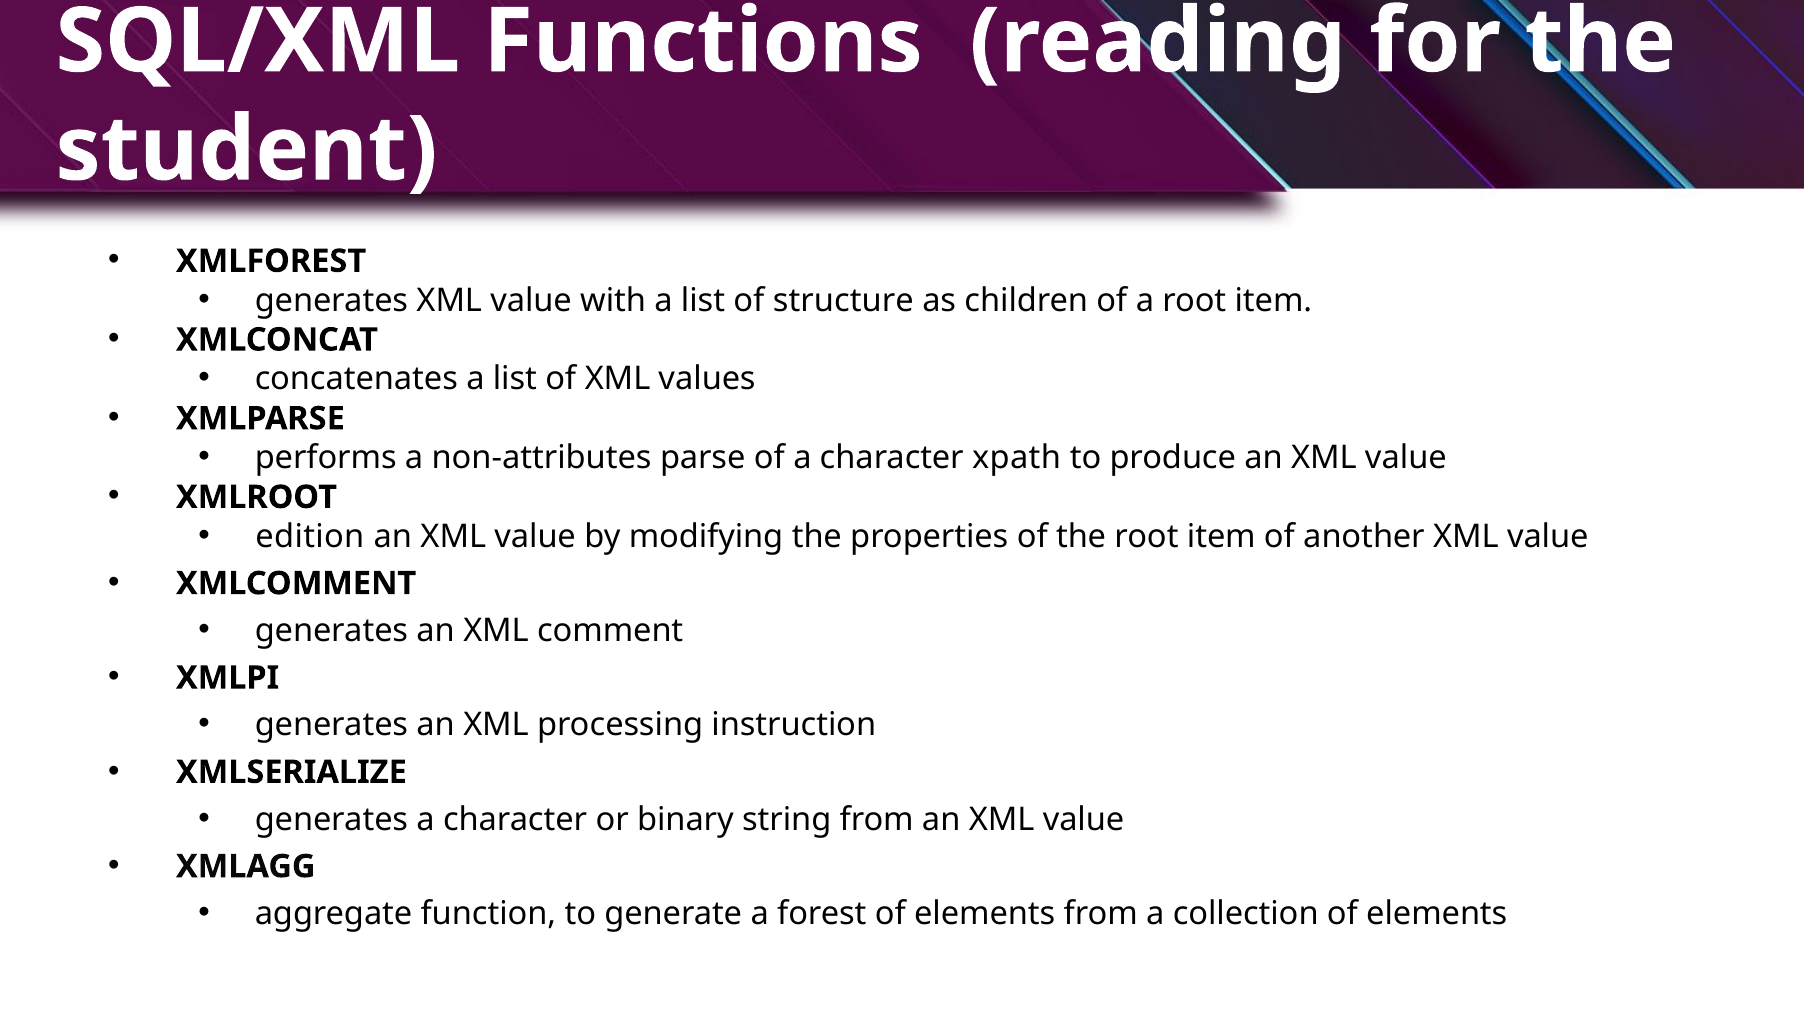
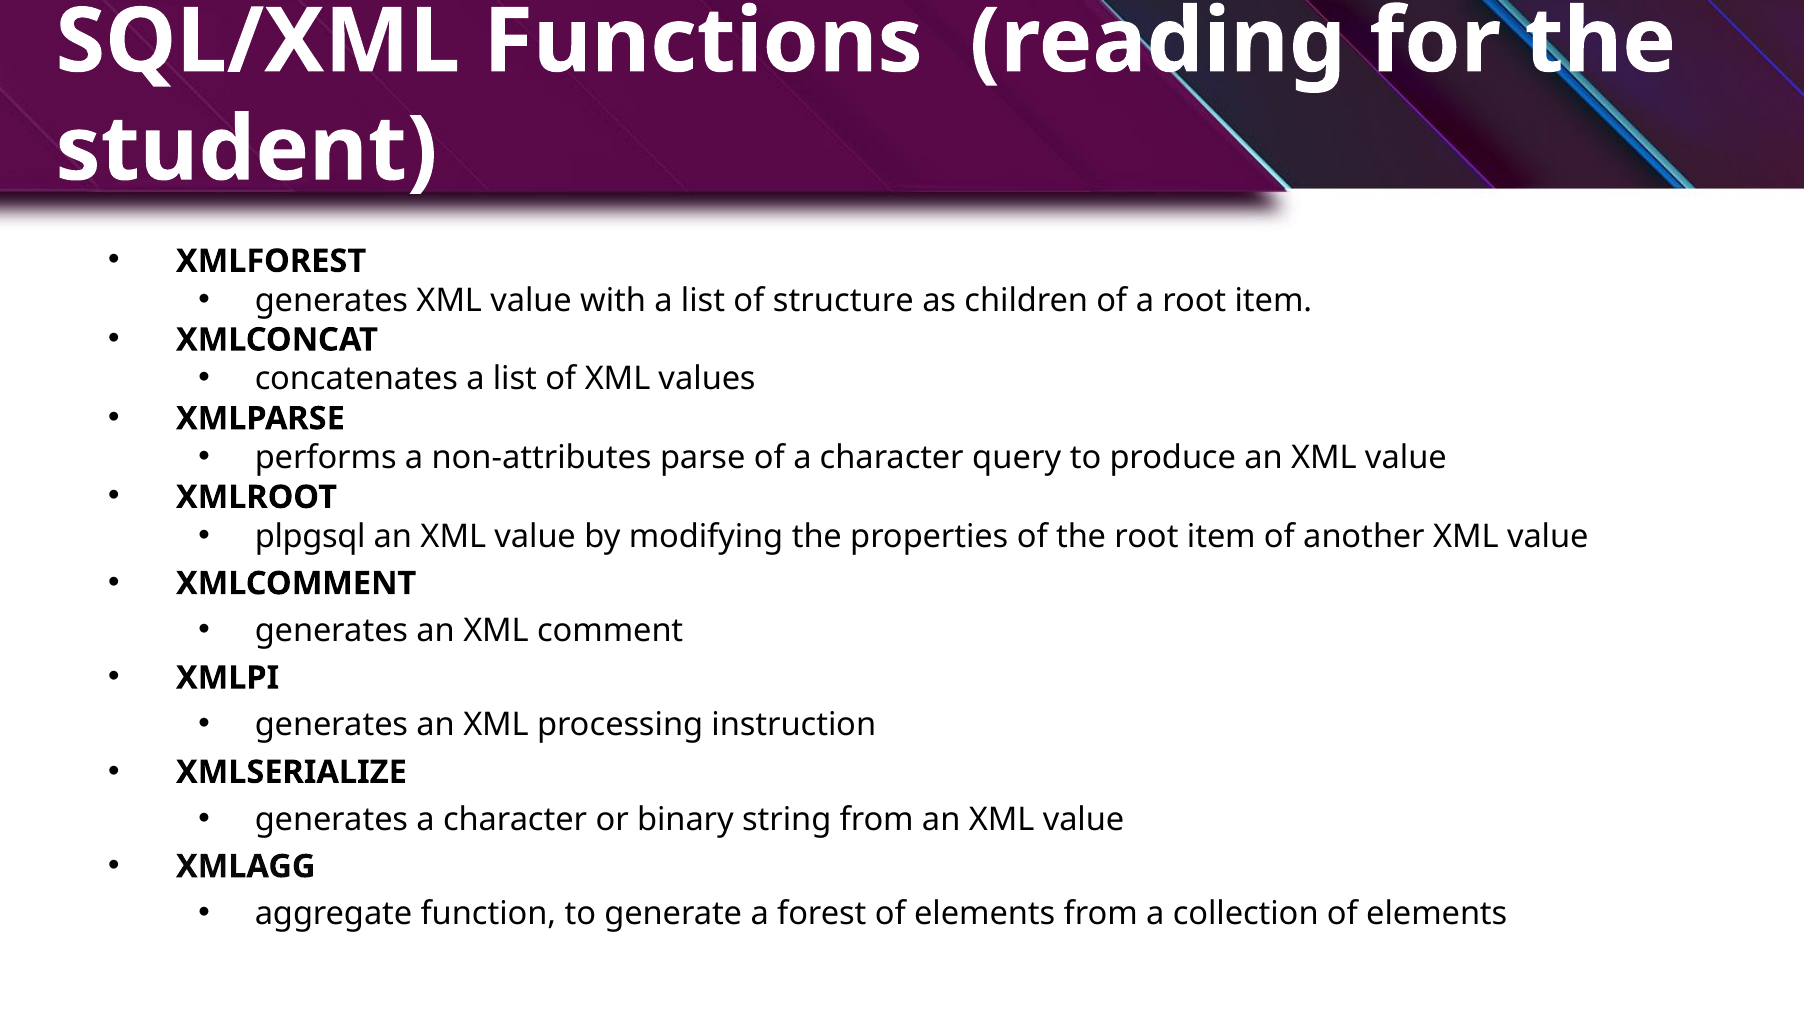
xpath: xpath -> query (1017, 458)
edition: edition -> plpgsql (310, 536)
